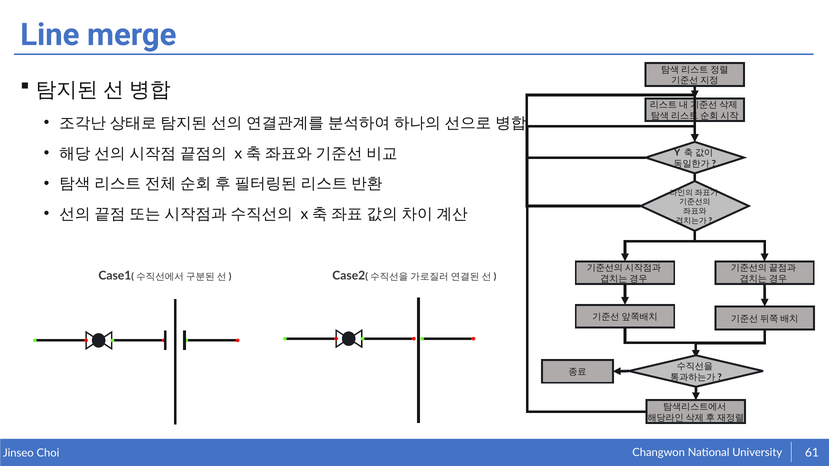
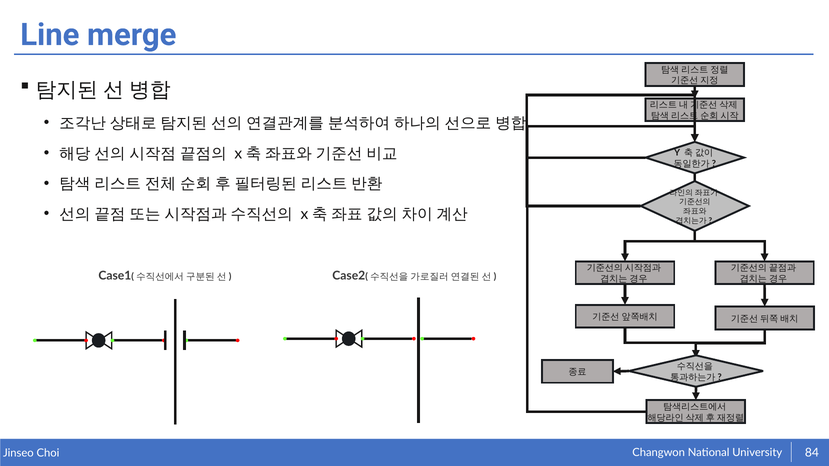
61: 61 -> 84 (812, 453)
